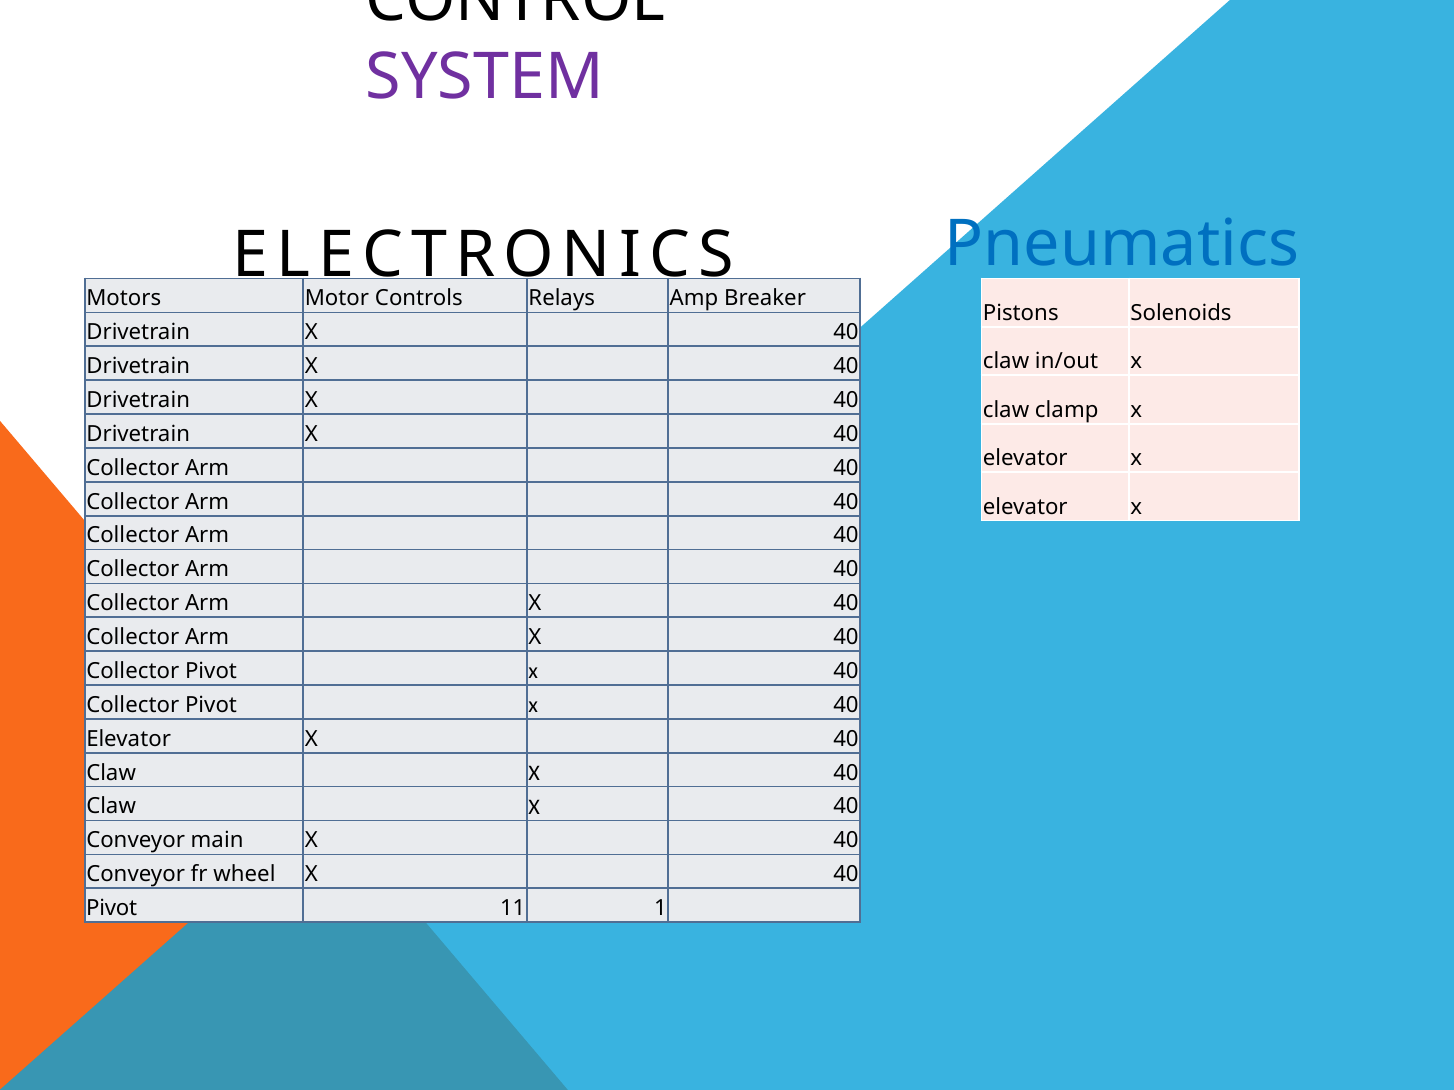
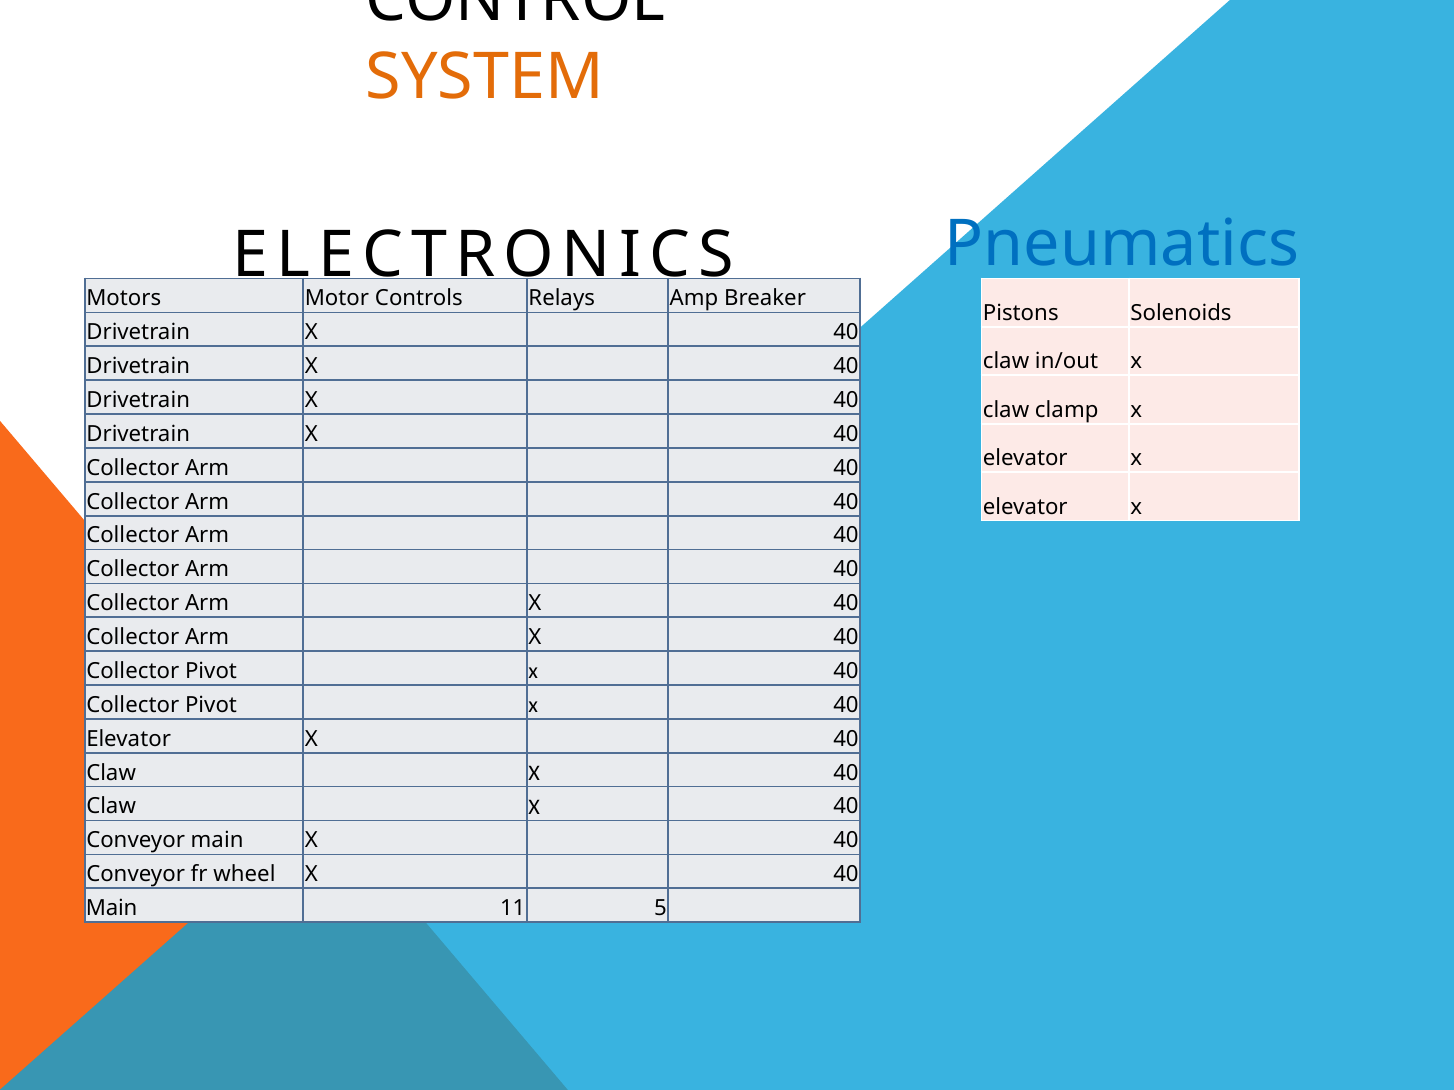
SYSTEM colour: purple -> orange (485, 77)
Pivot: Pivot -> Main (112, 909)
1: 1 -> 5 (661, 909)
